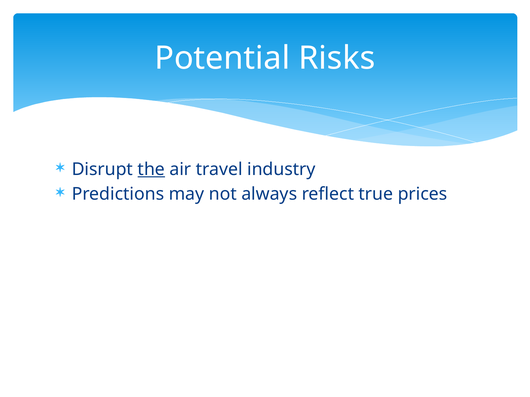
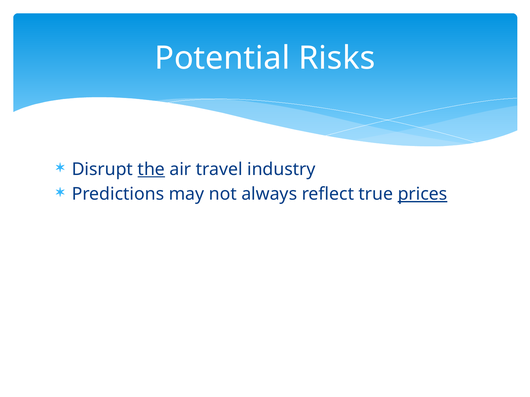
prices underline: none -> present (423, 194)
